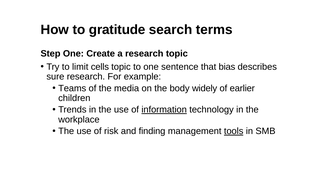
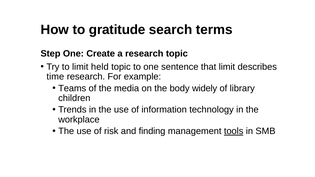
cells: cells -> held (100, 67)
that bias: bias -> limit (227, 67)
sure: sure -> time (55, 77)
earlier: earlier -> library (242, 88)
information underline: present -> none (164, 110)
